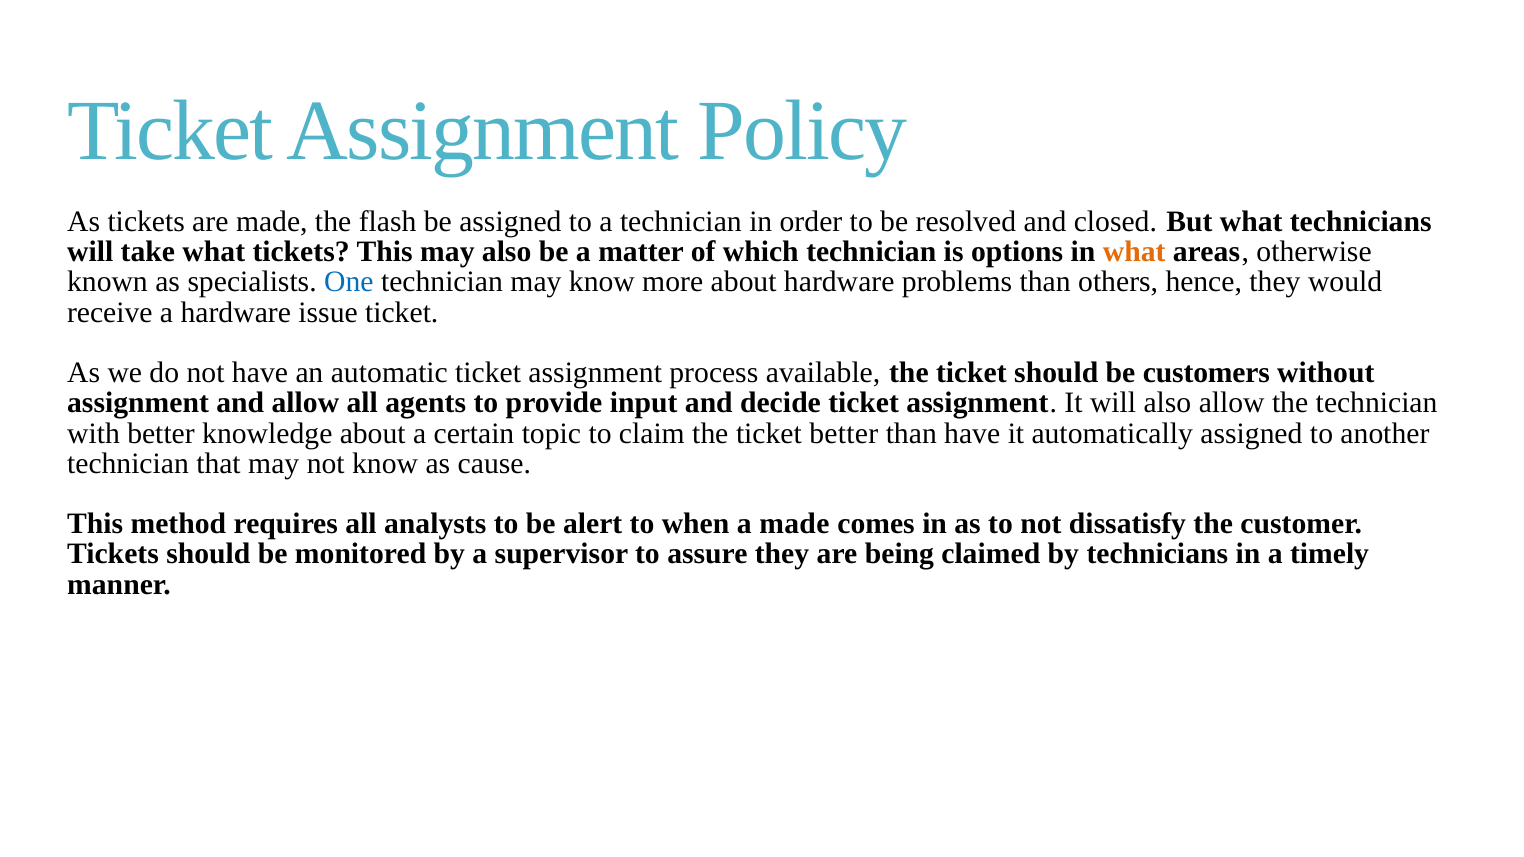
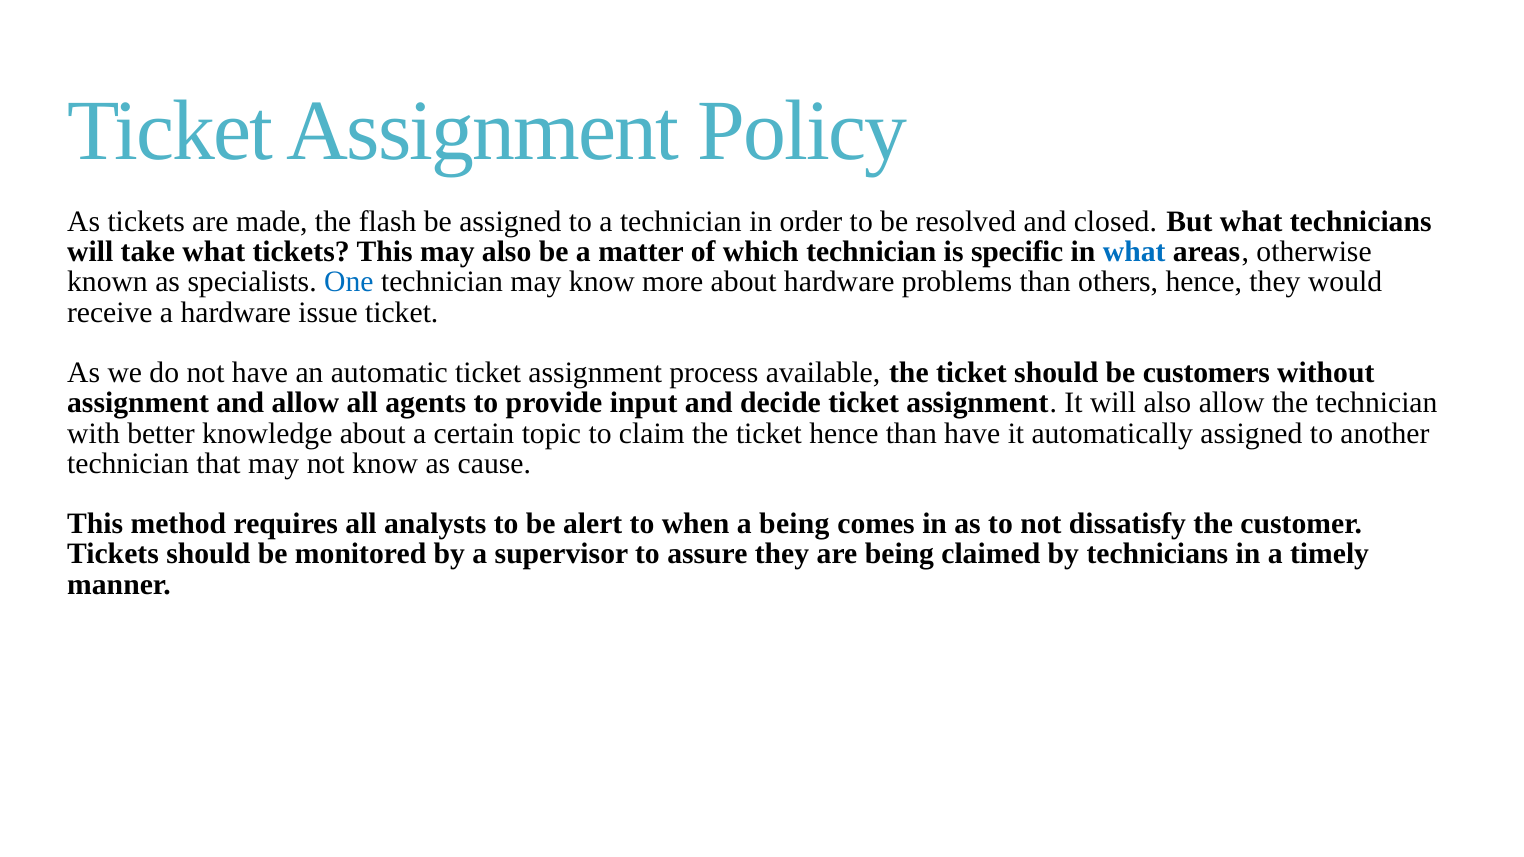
options: options -> specific (1017, 252)
what colour: orange -> blue (1134, 252)
ticket better: better -> hence (844, 433)
a made: made -> being (794, 524)
